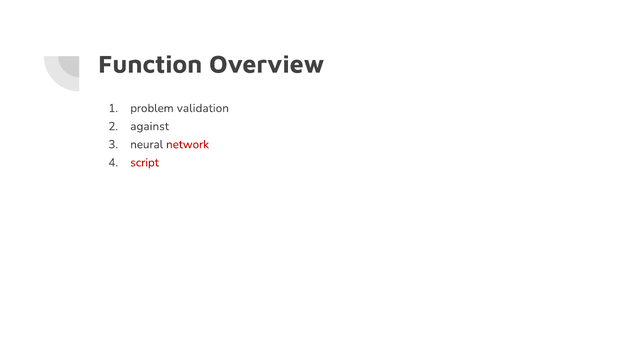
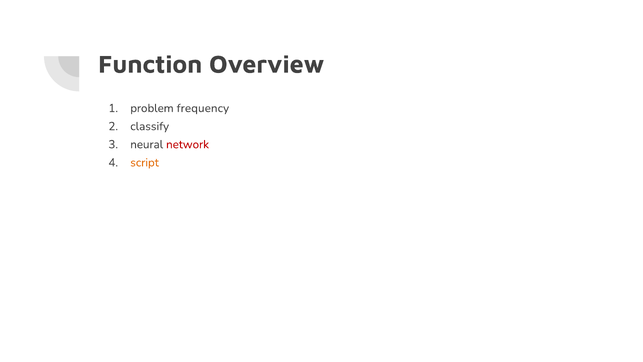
validation: validation -> frequency (203, 108)
against: against -> classify (150, 126)
script colour: red -> orange (145, 162)
